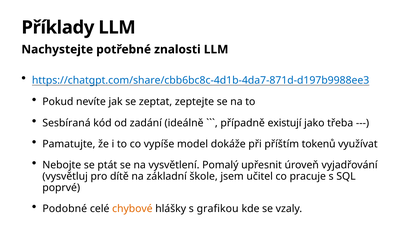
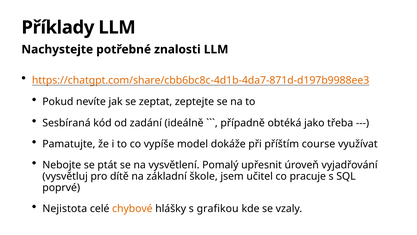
https://chatgpt.com/share/cbb6bc8c-4d1b-4da7-871d-d197b9988ee3 colour: blue -> orange (201, 80)
existují: existují -> obtéká (284, 123)
tokenů: tokenů -> course (319, 144)
Podobné: Podobné -> Nejistota (65, 208)
